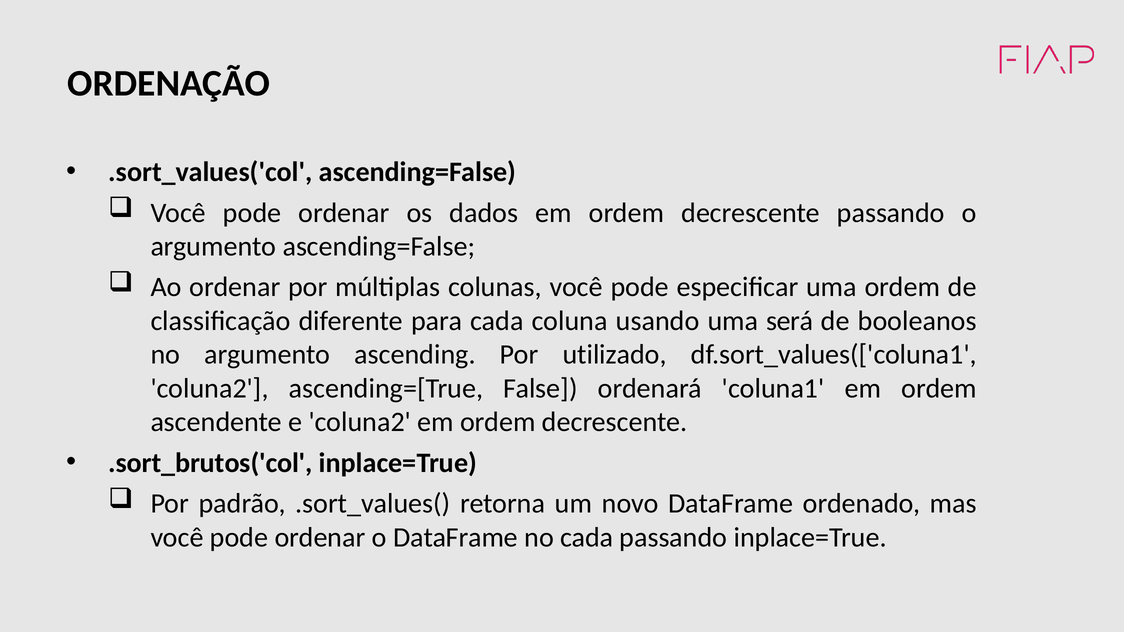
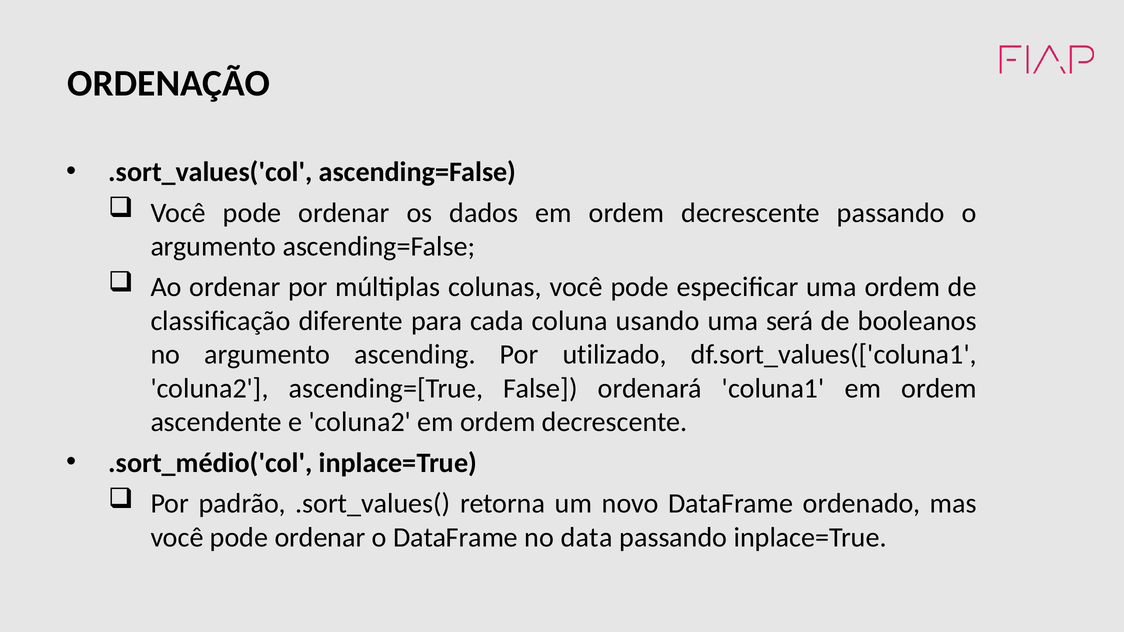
.sort_brutos('col: .sort_brutos('col -> .sort_médio('col (210, 463)
no cada: cada -> data (587, 537)
